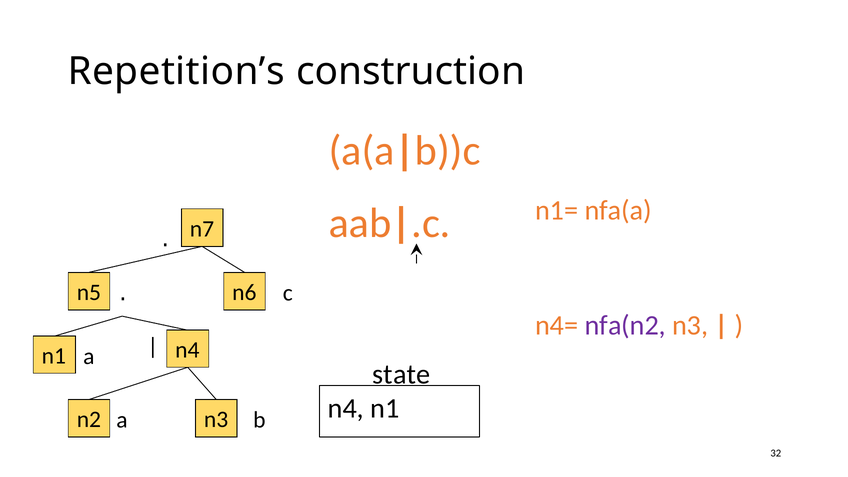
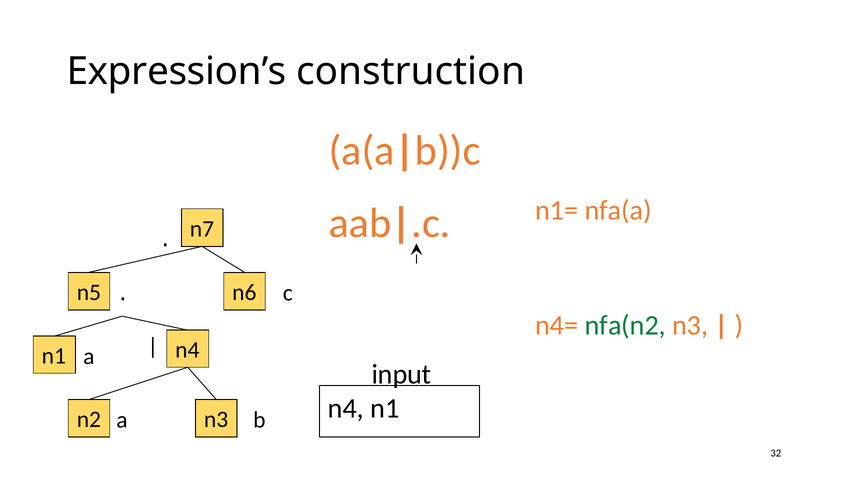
Repetition’s: Repetition’s -> Expression’s (177, 71)
nfa(n2 colour: purple -> green (625, 325)
state: state -> input (401, 374)
